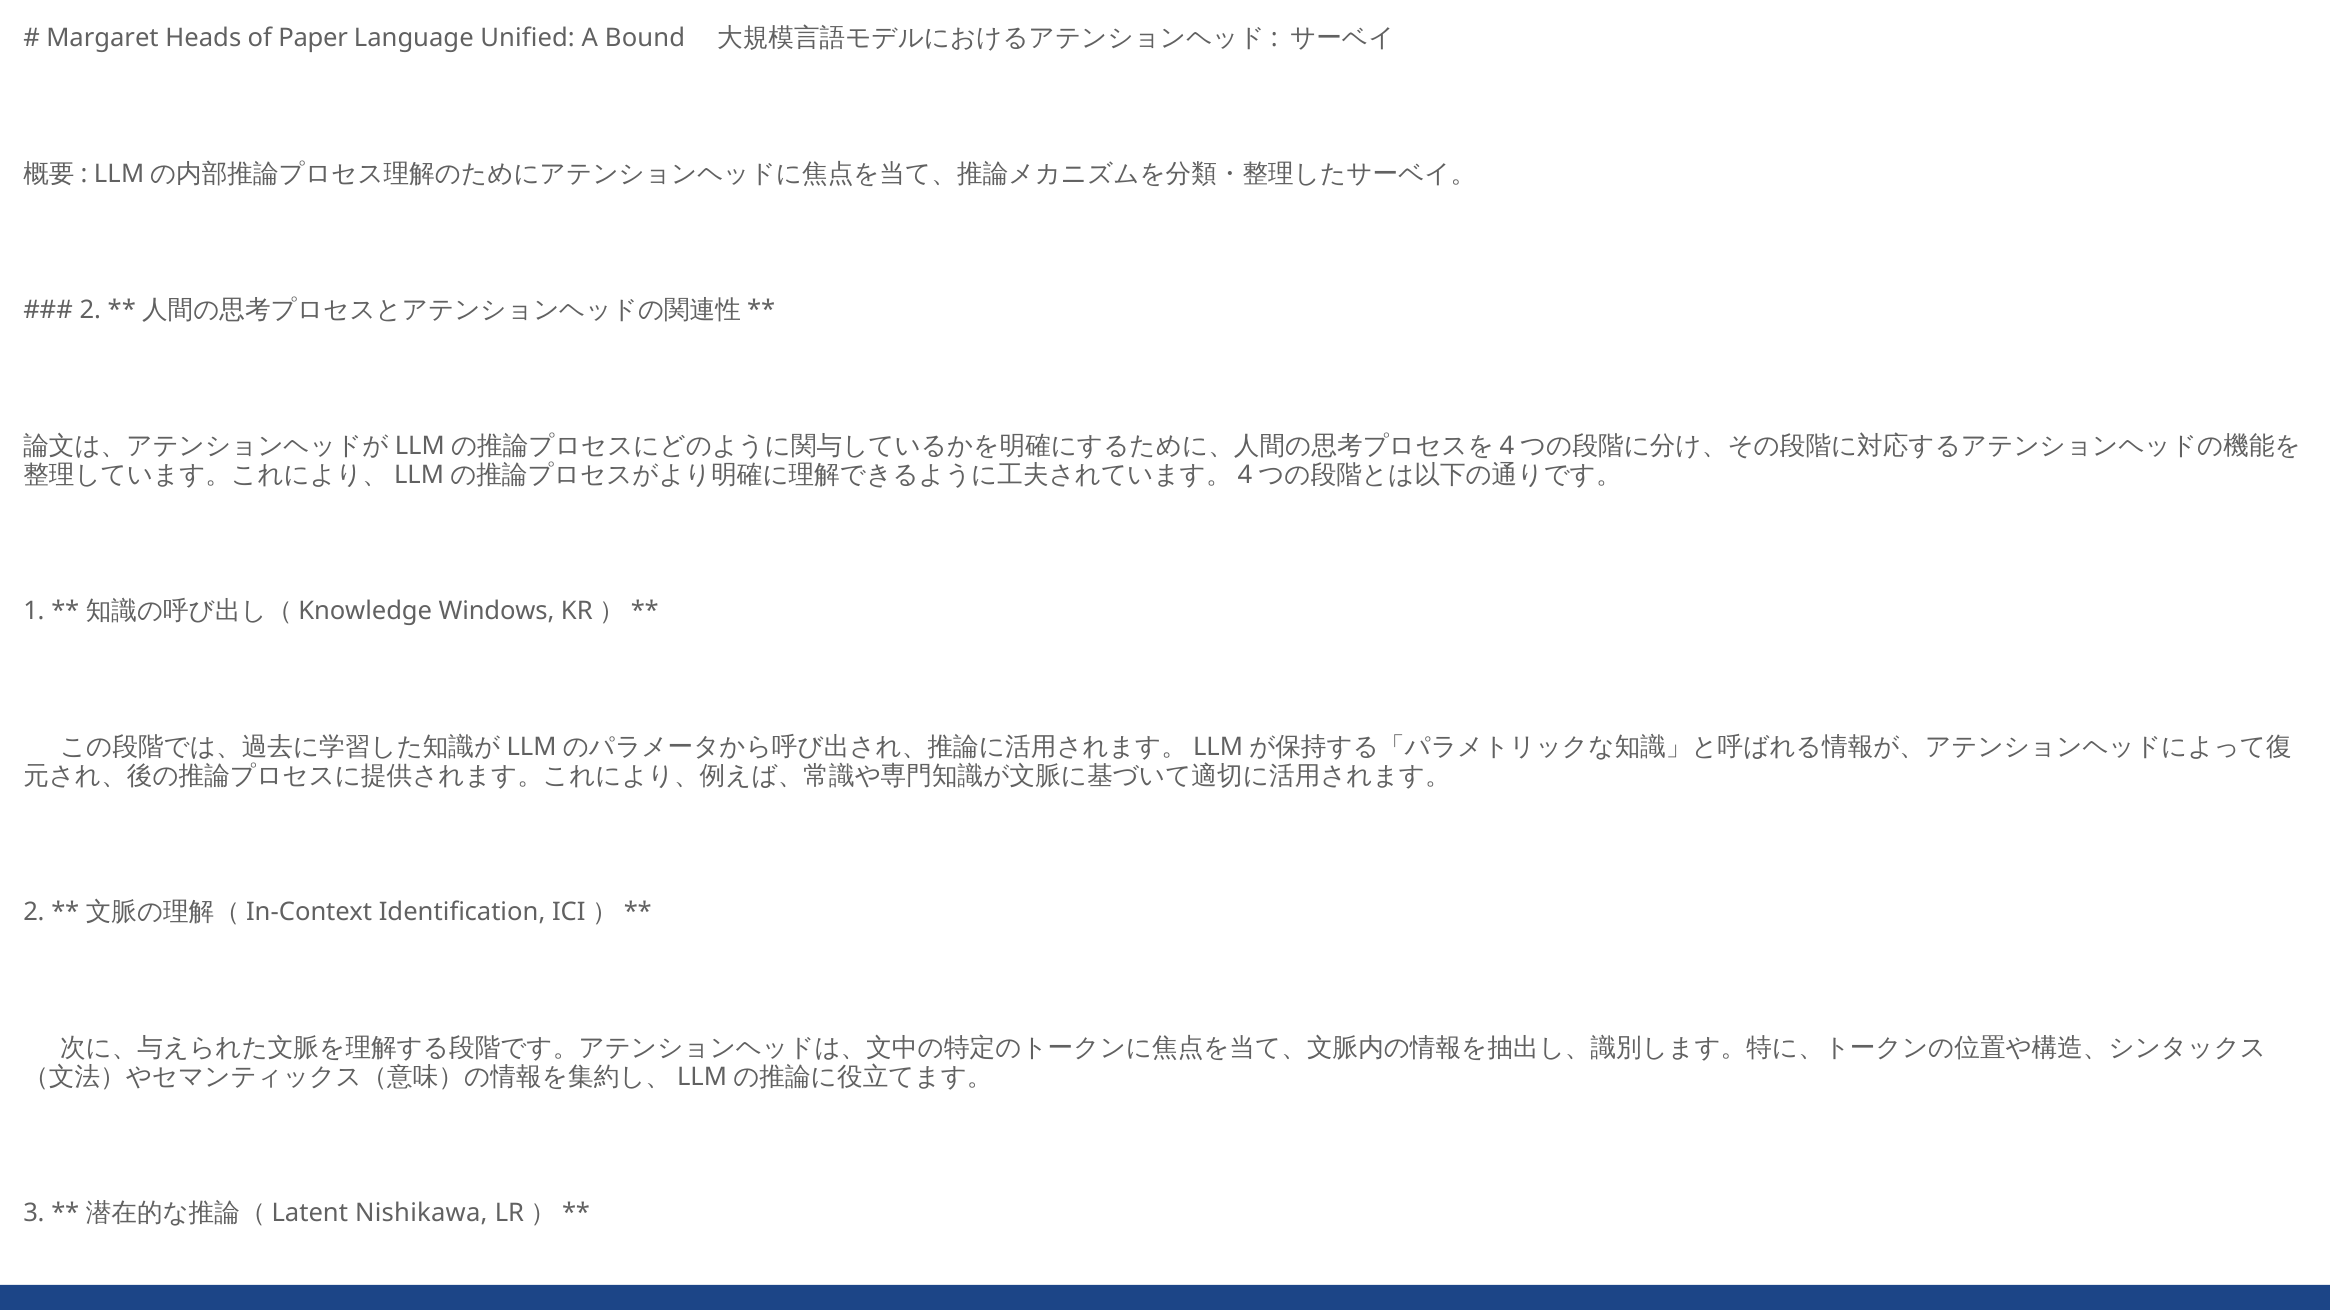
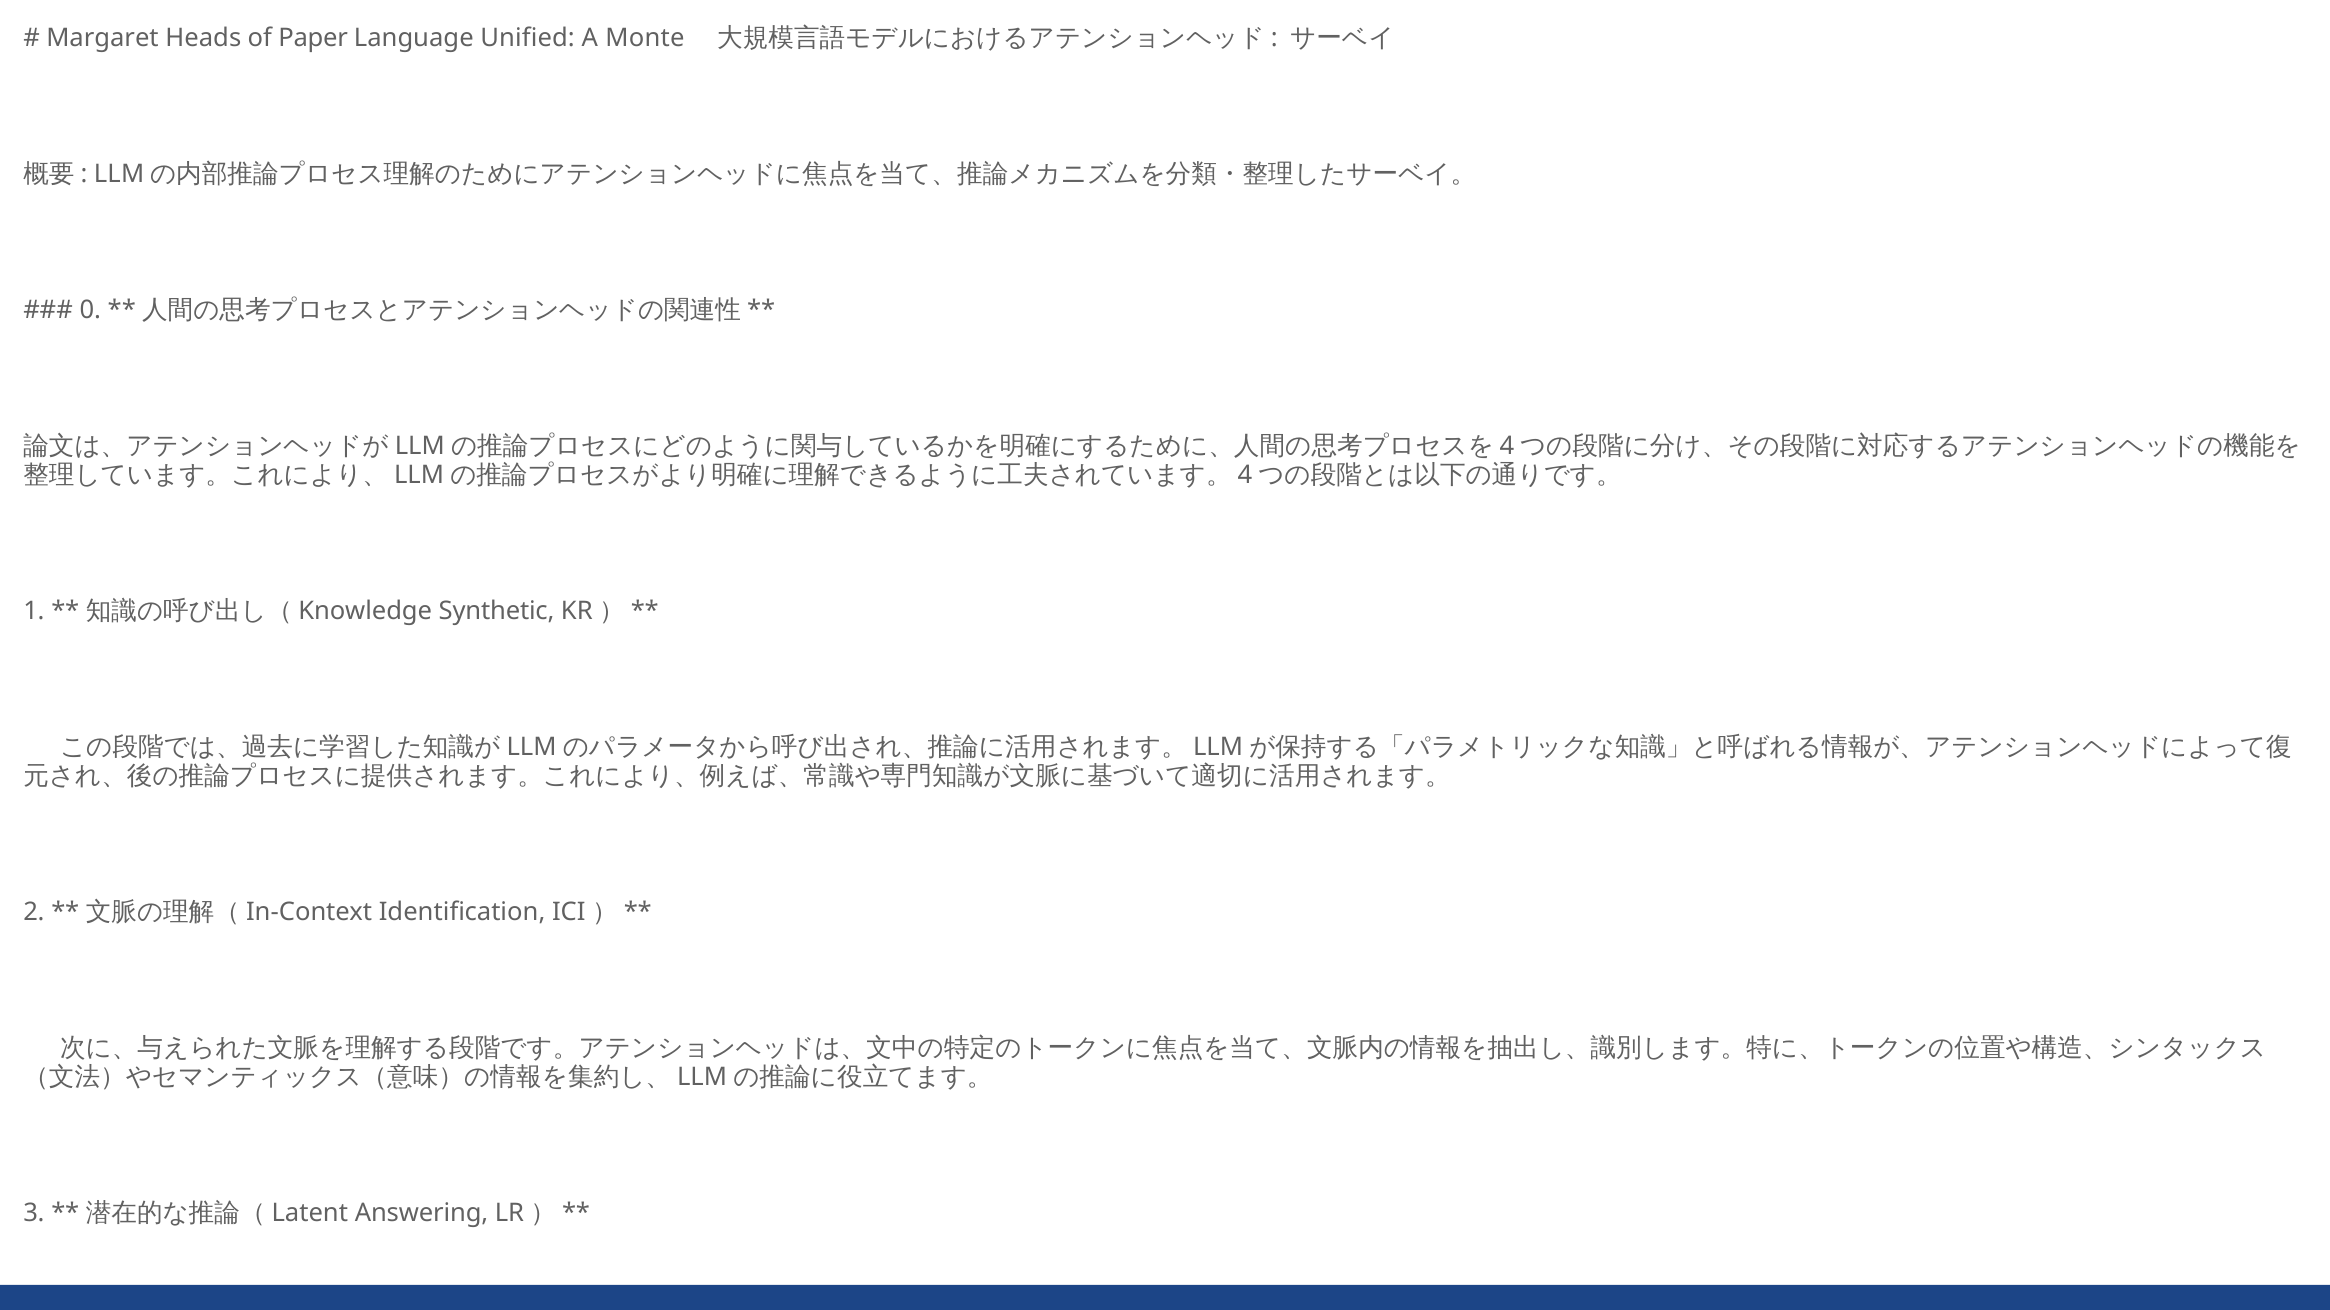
Bound: Bound -> Monte (645, 38)
2: 2 -> 0 (90, 310)
Windows: Windows -> Synthetic (497, 611)
Nishikawa: Nishikawa -> Answering (422, 1213)
